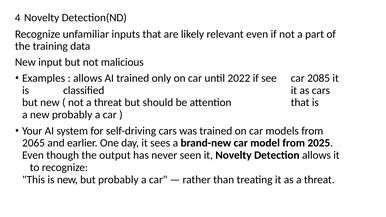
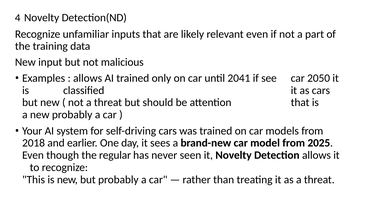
2022: 2022 -> 2041 (239, 78)
2085: 2085 -> 2050 (319, 78)
2065: 2065 -> 2018 (34, 143)
output: output -> regular (115, 155)
